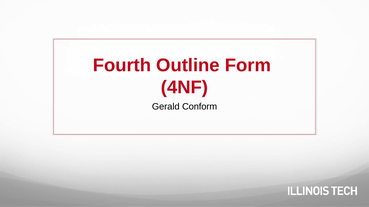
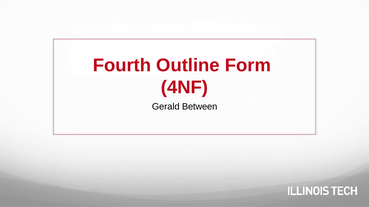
Conform: Conform -> Between (200, 107)
